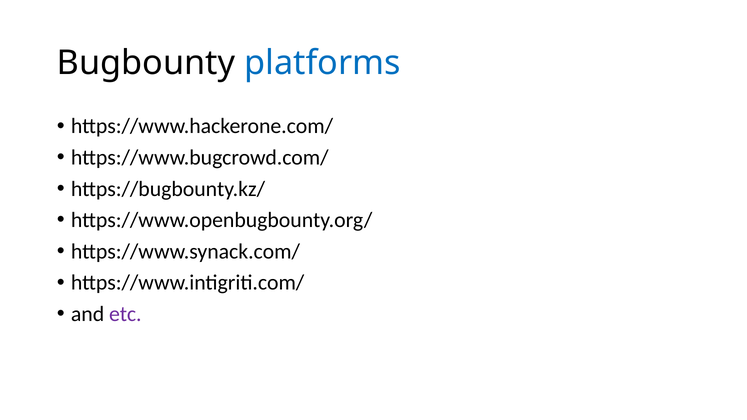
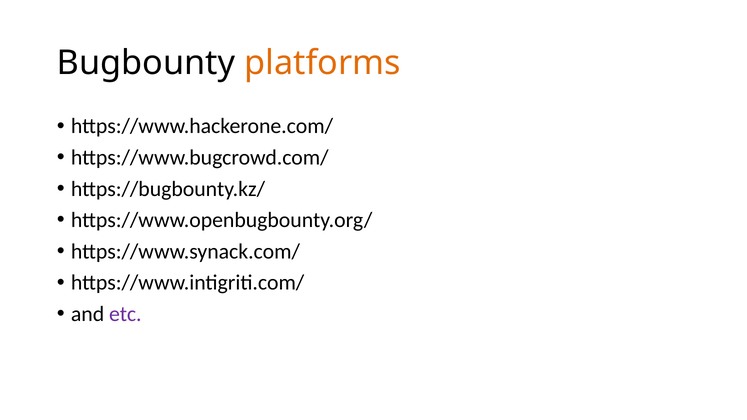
platforms colour: blue -> orange (322, 63)
